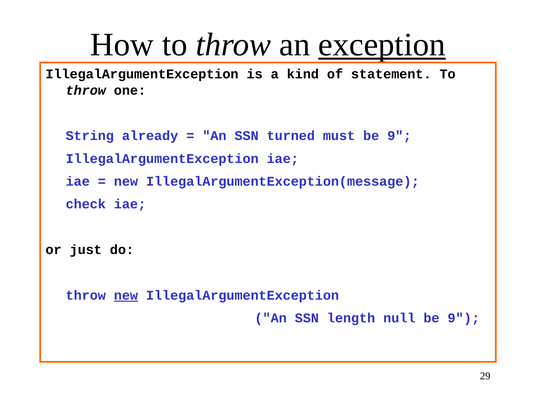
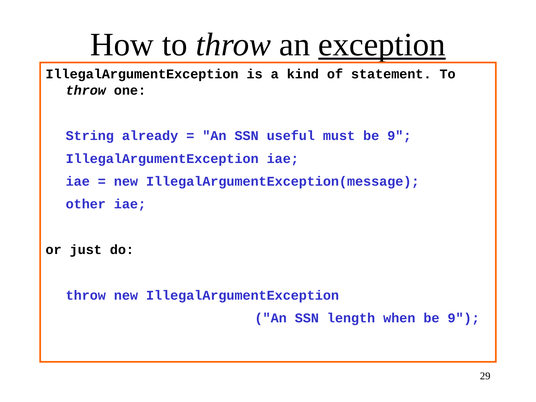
turned: turned -> useful (291, 136)
check: check -> other (86, 204)
new underline: present -> none (126, 295)
null: null -> when (399, 318)
